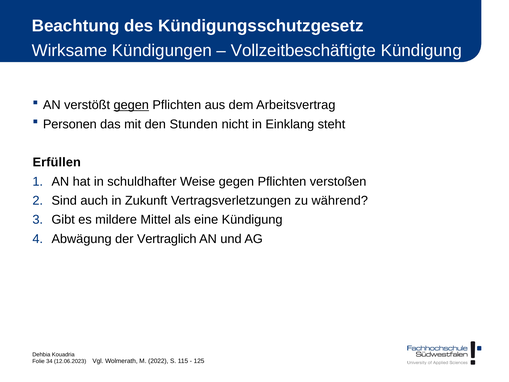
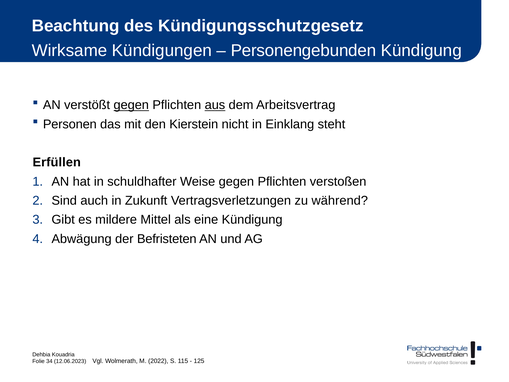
Vollzeitbeschäftigte: Vollzeitbeschäftigte -> Personengebunden (303, 50)
aus underline: none -> present (215, 105)
Stunden: Stunden -> Kierstein (194, 124)
Vertraglich: Vertraglich -> Befristeten (167, 239)
